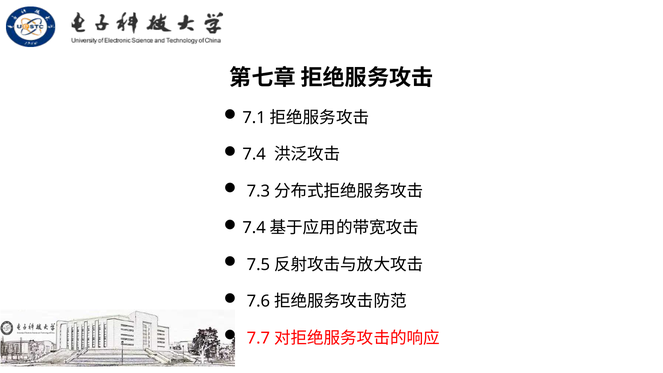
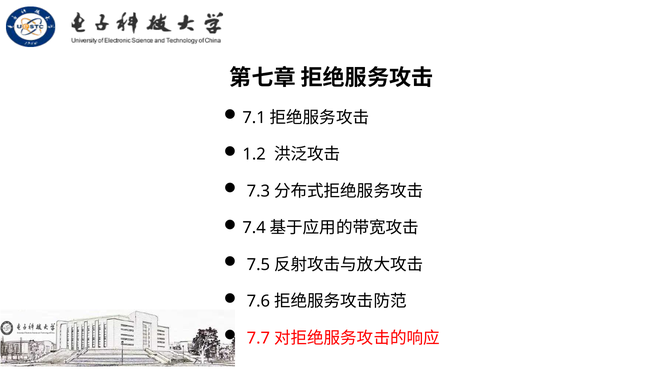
7.4: 7.4 -> 1.2 (254, 154)
